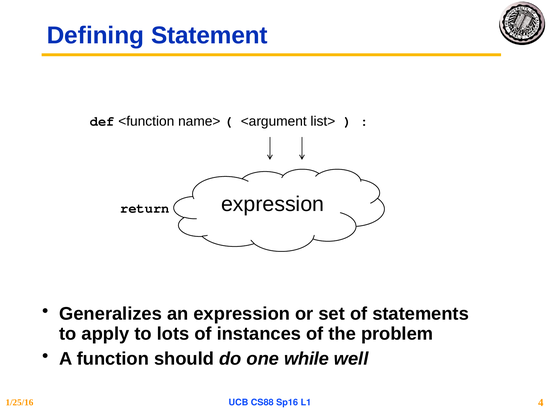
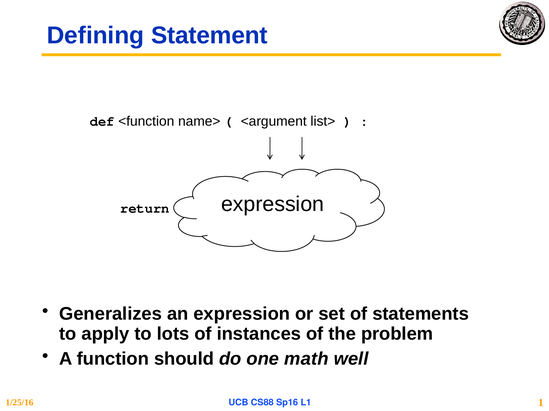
while: while -> math (306, 359)
4: 4 -> 1 (541, 403)
